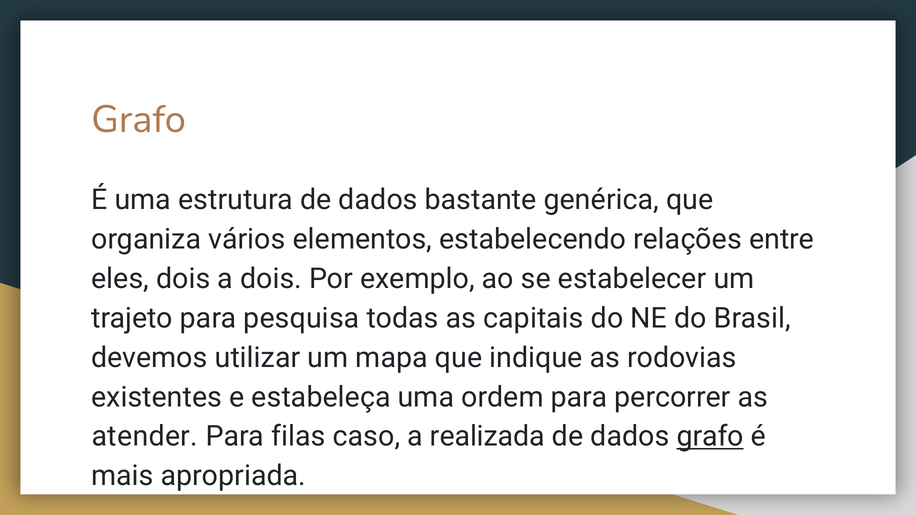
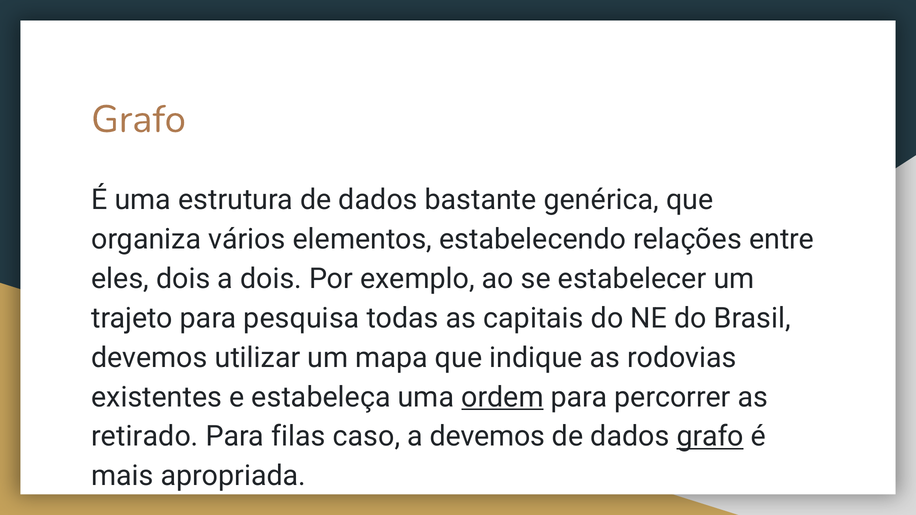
ordem underline: none -> present (502, 397)
atender: atender -> retirado (145, 437)
a realizada: realizada -> devemos (487, 437)
